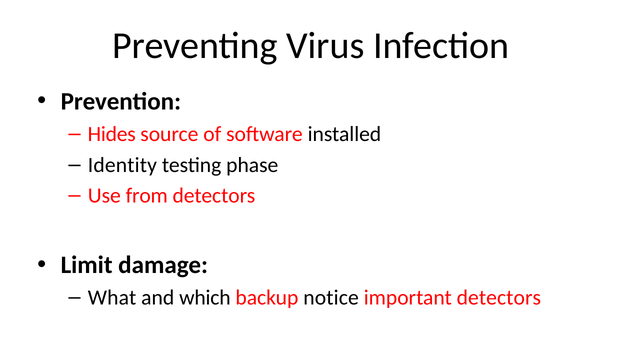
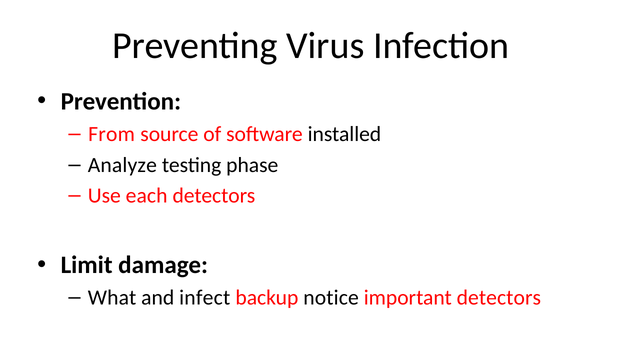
Hides: Hides -> From (112, 134)
Identity: Identity -> Analyze (122, 165)
from: from -> each (147, 196)
which: which -> infect (205, 298)
